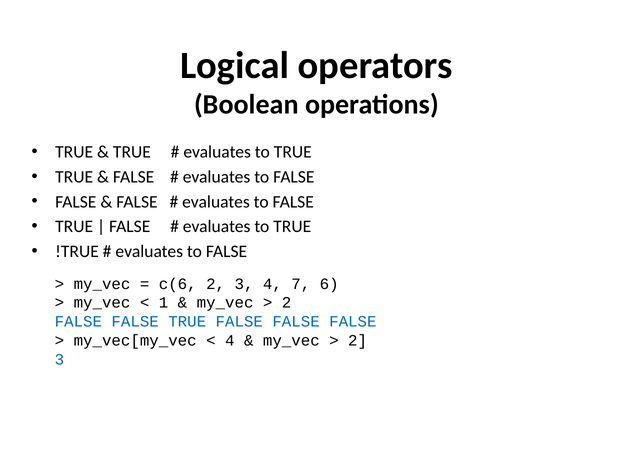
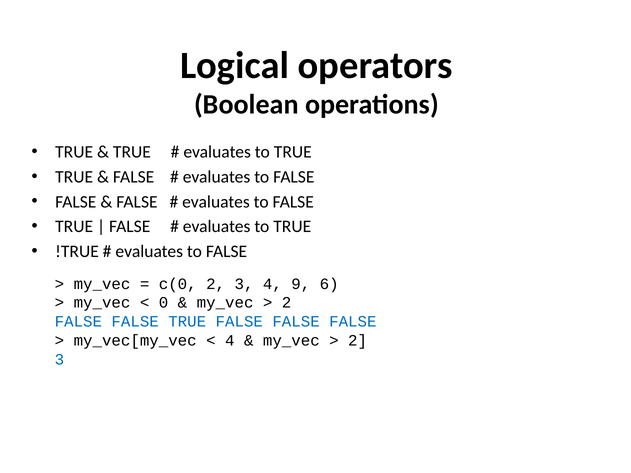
c(6: c(6 -> c(0 (178, 284)
7: 7 -> 9 (301, 284)
1: 1 -> 0 (164, 303)
